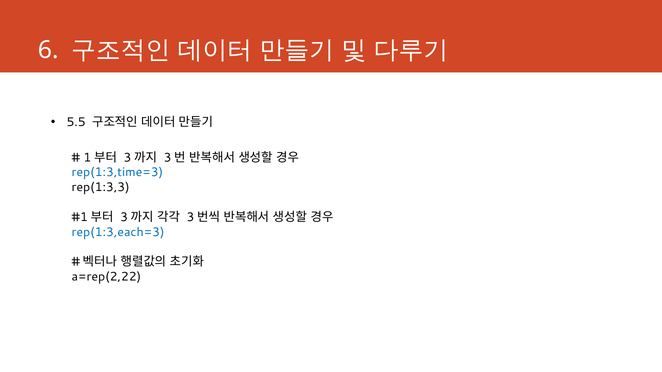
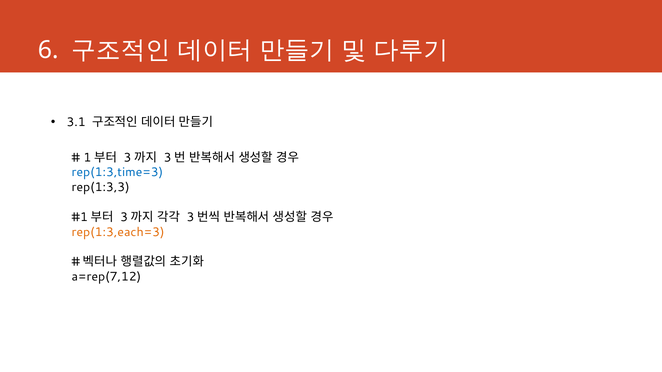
5.5: 5.5 -> 3.1 (76, 122)
rep(1:3,each=3 colour: blue -> orange (118, 232)
a=rep(2,22: a=rep(2,22 -> a=rep(7,12 (106, 277)
